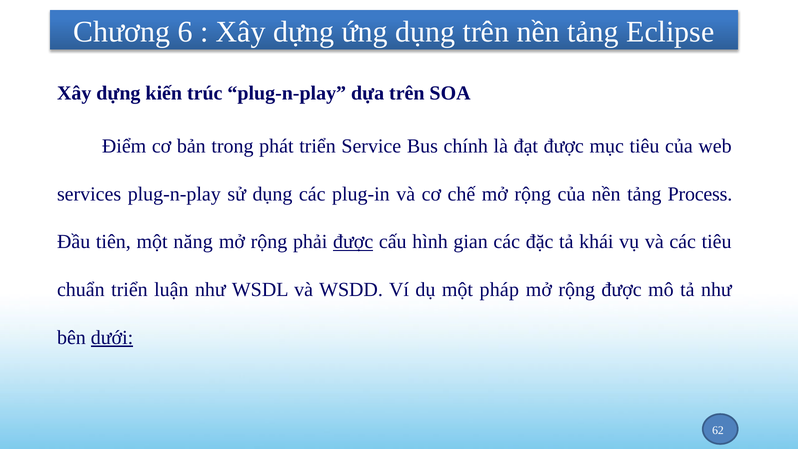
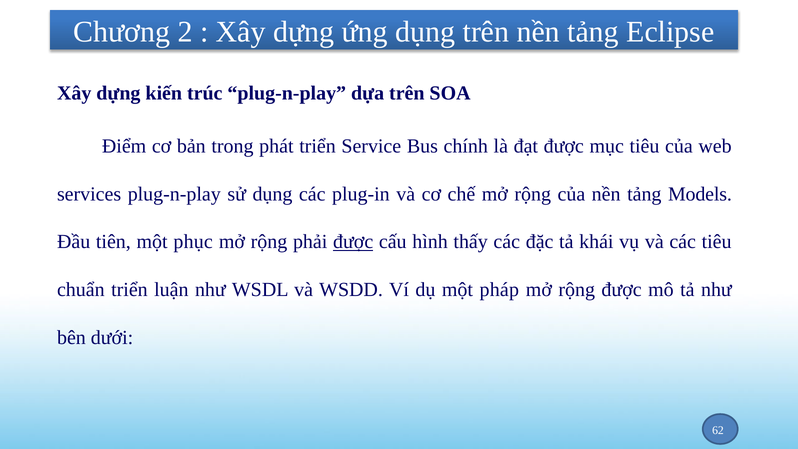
6: 6 -> 2 (185, 32)
Process: Process -> Models (700, 194)
năng: năng -> phục (193, 242)
gian: gian -> thấy (471, 242)
dưới underline: present -> none (112, 338)
